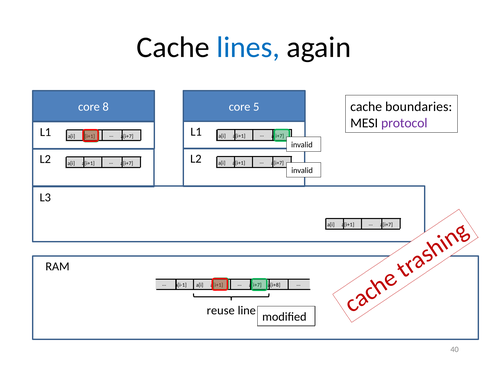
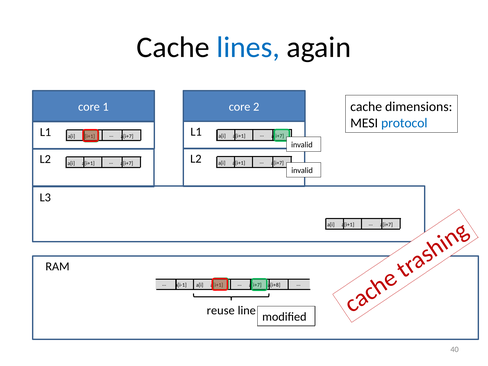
boundaries: boundaries -> dimensions (419, 107)
5: 5 -> 2 (256, 107)
8: 8 -> 1 (106, 107)
protocol colour: purple -> blue (404, 123)
